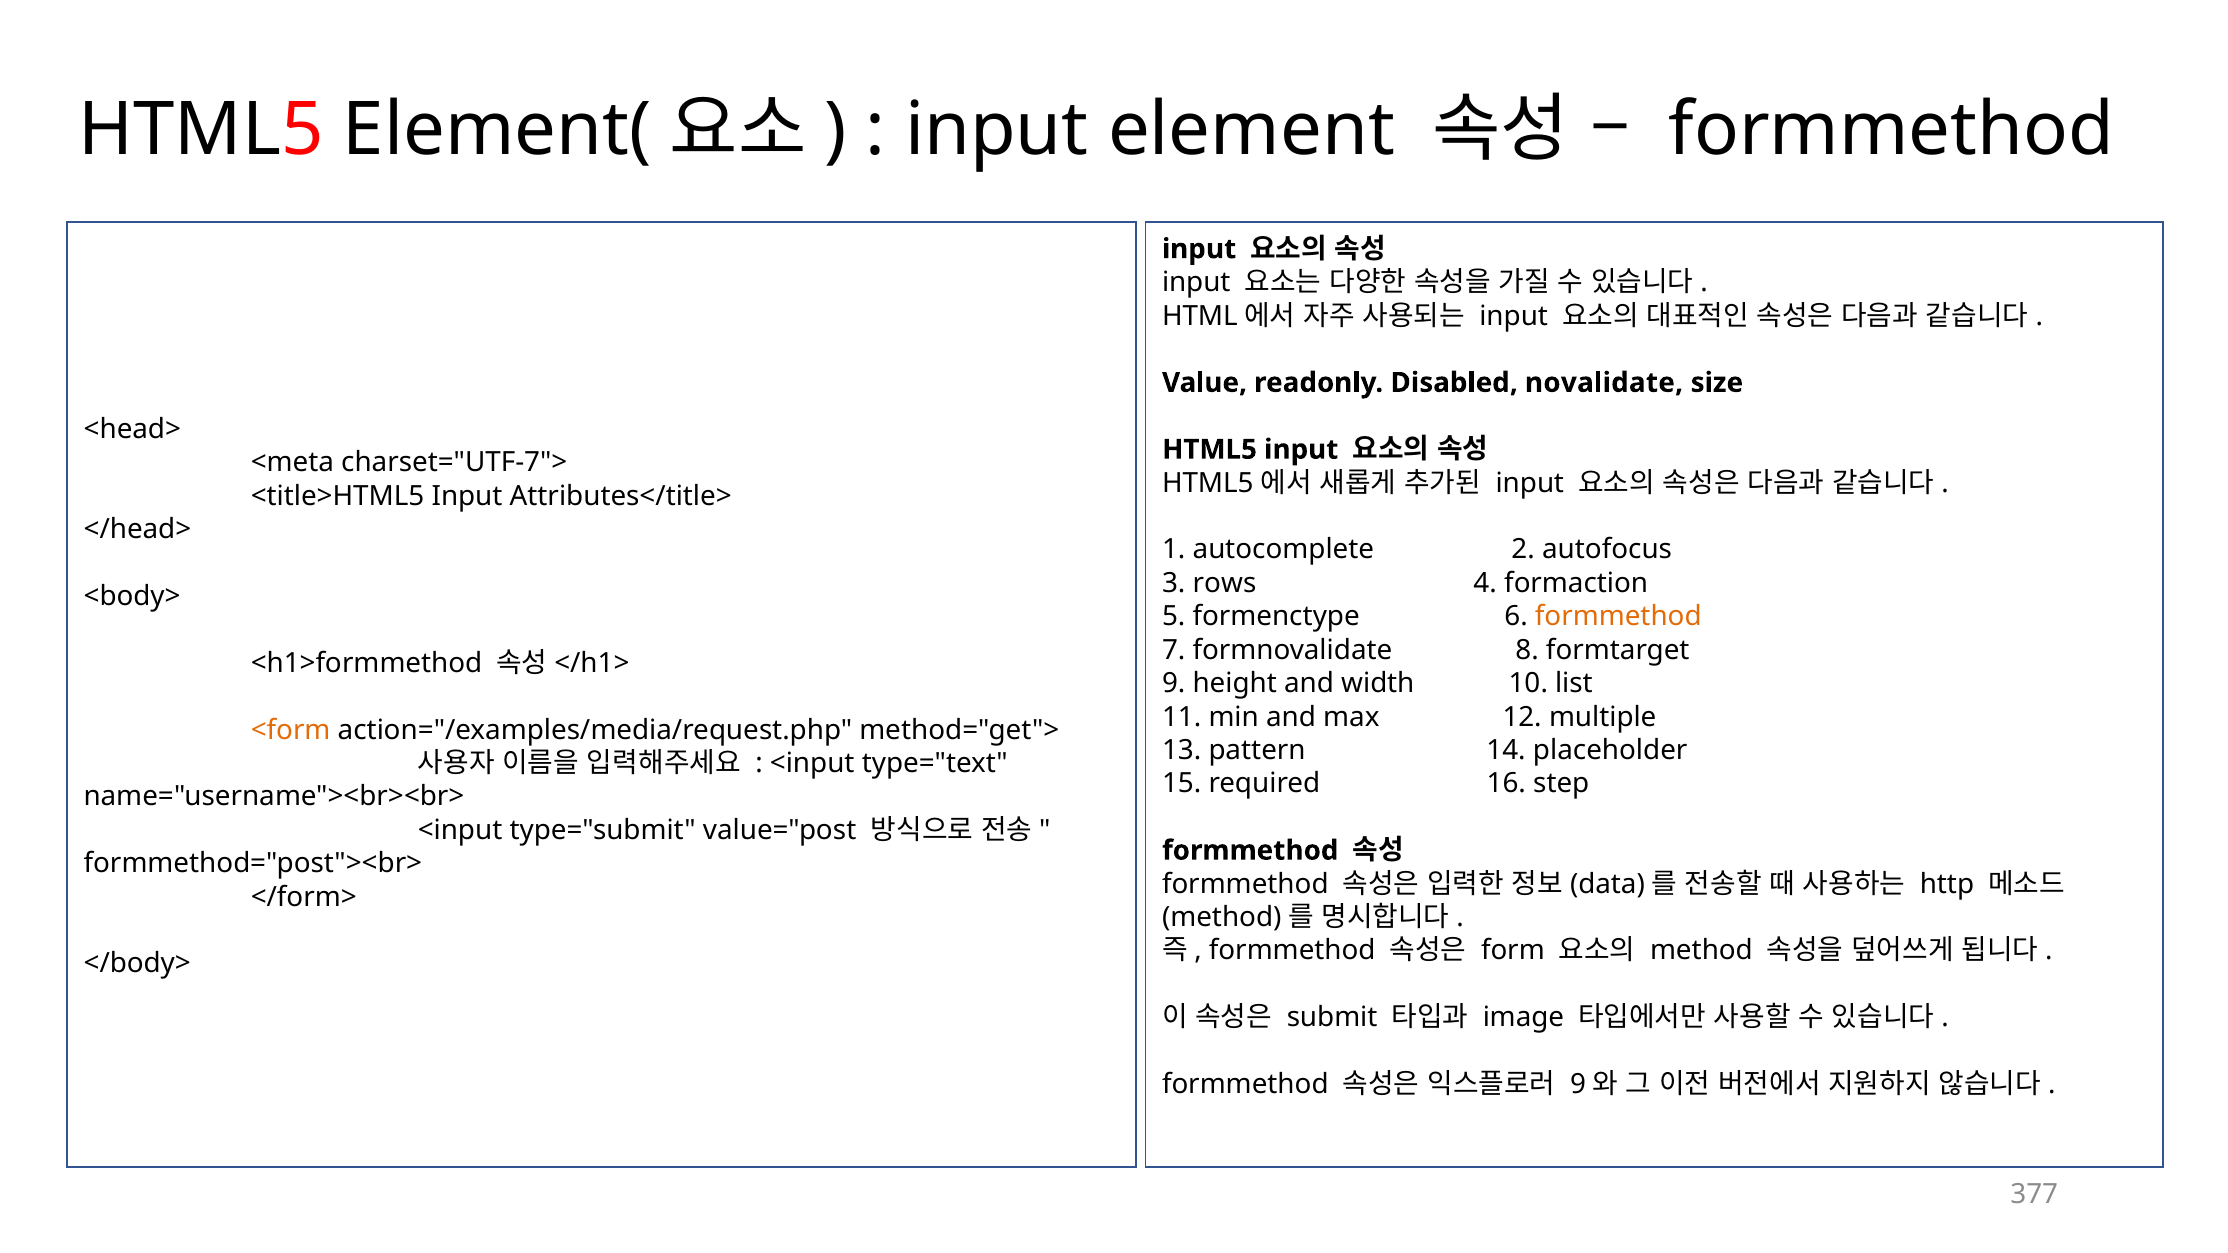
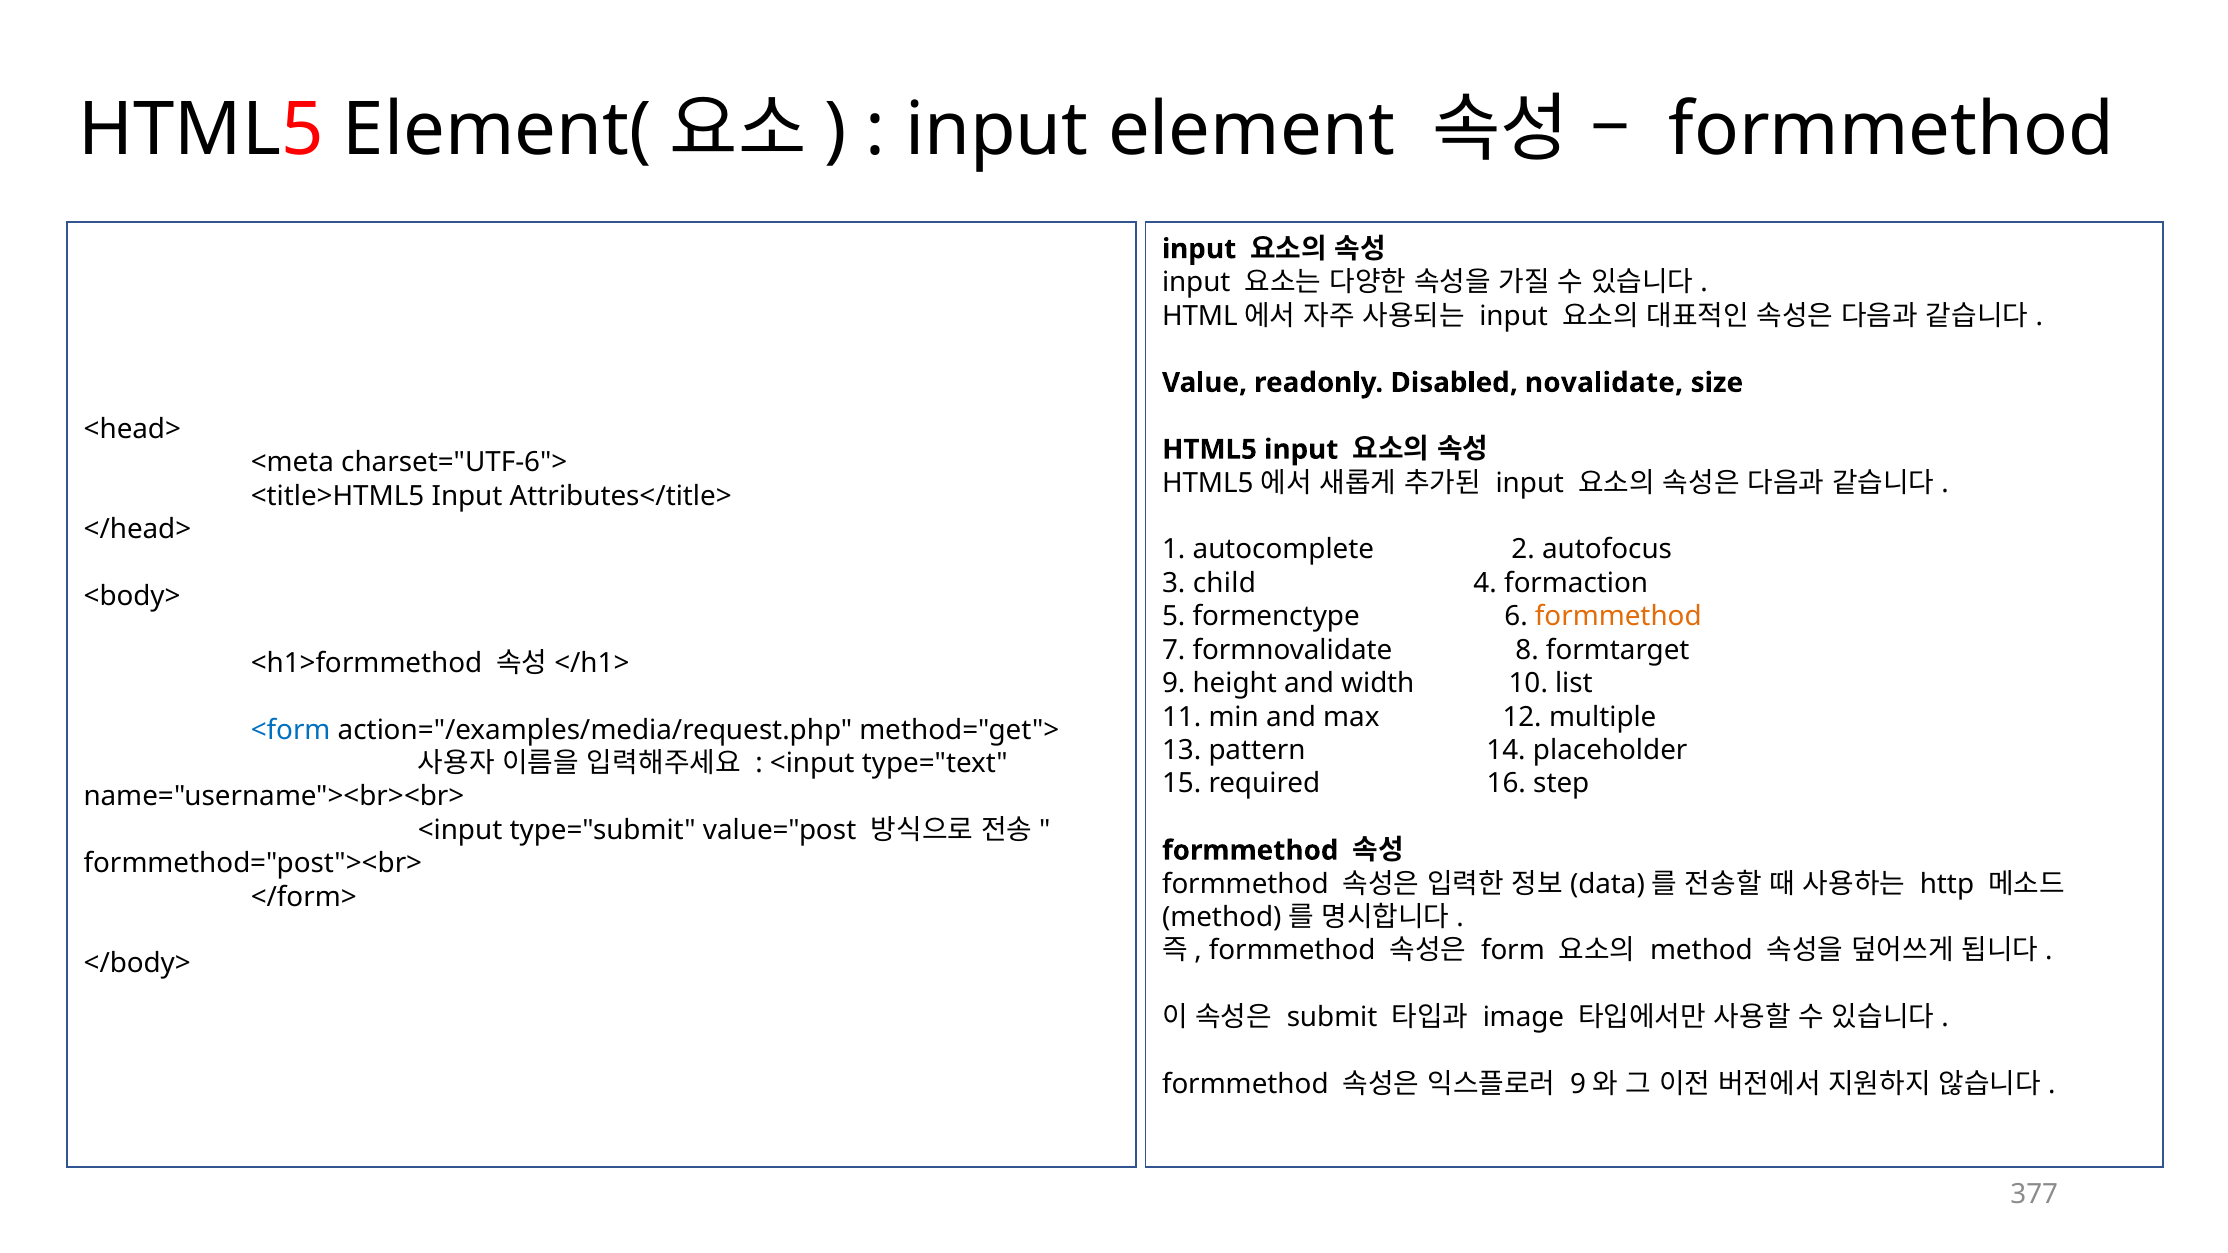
charset="UTF-7">: charset="UTF-7"> -> charset="UTF-6"> (454, 463)
rows: rows -> child (1224, 583)
<form colour: orange -> blue (291, 730)
